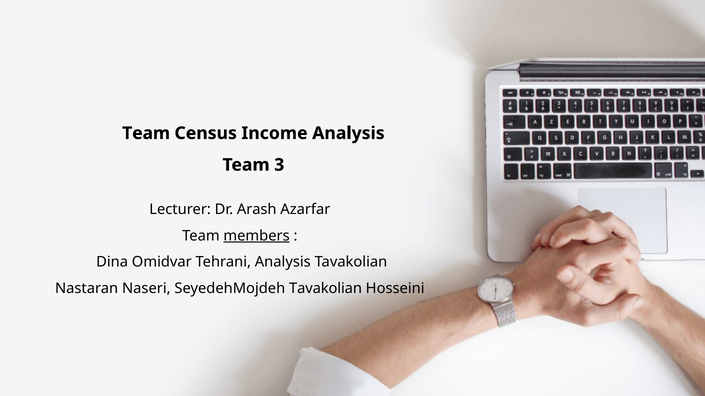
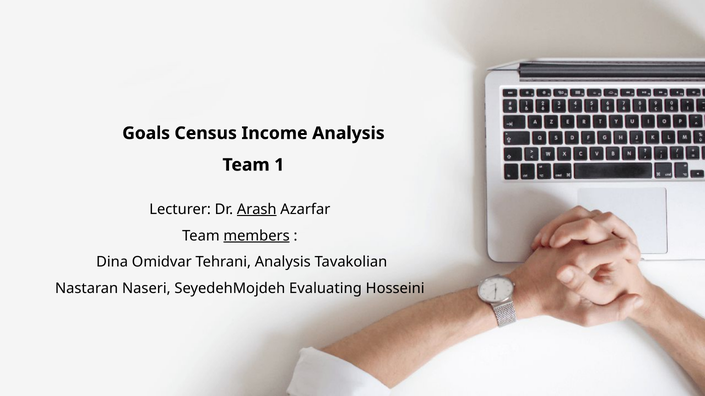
Team: Team -> Goals (146, 133)
3: 3 -> 1 (279, 165)
Arash underline: none -> present (257, 210)
SeyedehMojdeh Tavakolian: Tavakolian -> Evaluating (325, 289)
